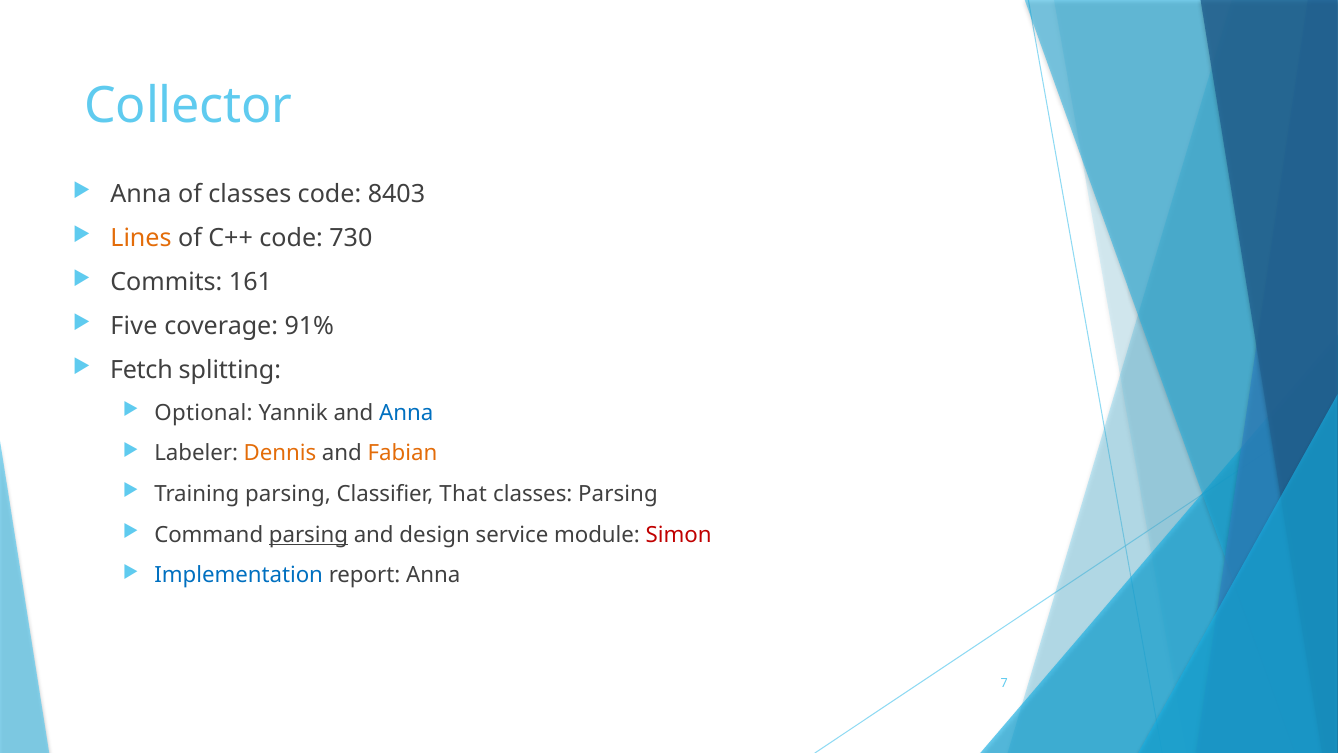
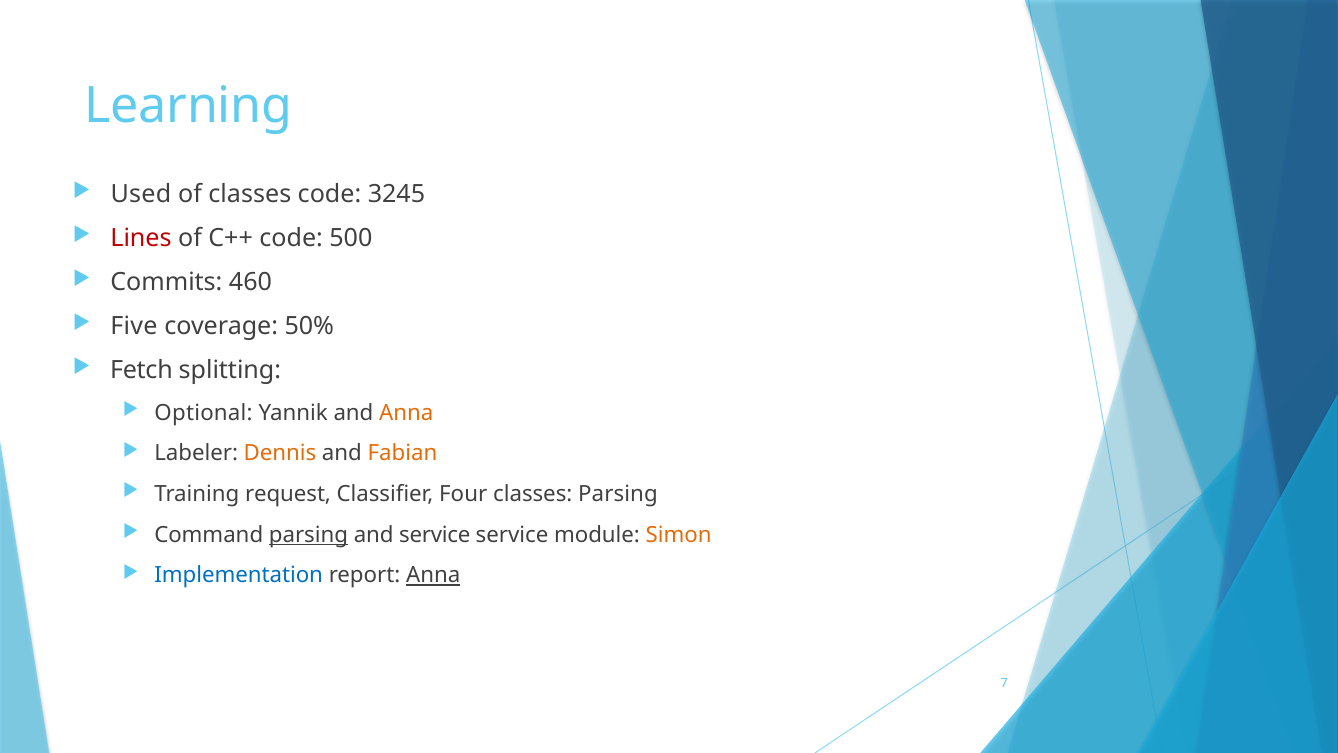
Collector: Collector -> Learning (188, 106)
Anna: Anna -> Used (141, 194)
8403: 8403 -> 3245 (396, 194)
Lines colour: orange -> red (141, 238)
730: 730 -> 500 (351, 238)
161: 161 -> 460 (250, 282)
91%: 91% -> 50% (309, 326)
Anna colour: blue -> orange (406, 412)
Training parsing: parsing -> request (288, 494)
That: That -> Four (463, 494)
and design: design -> service (435, 535)
Simon colour: red -> orange (679, 535)
Anna underline: none -> present (433, 575)
